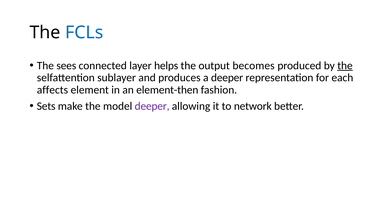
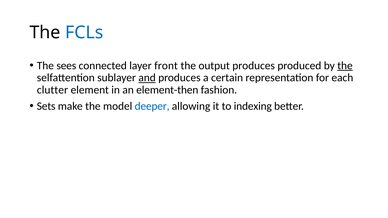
helps: helps -> front (166, 66)
output becomes: becomes -> produces (254, 66)
and underline: none -> present (147, 78)
a deeper: deeper -> certain (227, 78)
affects: affects -> clutter (52, 90)
deeper colour: purple -> blue (152, 106)
network: network -> indexing (253, 106)
